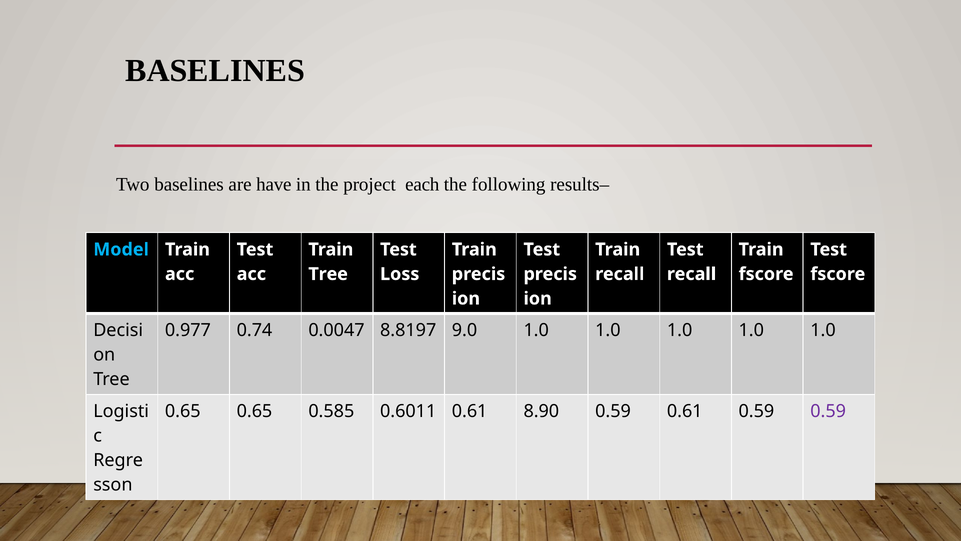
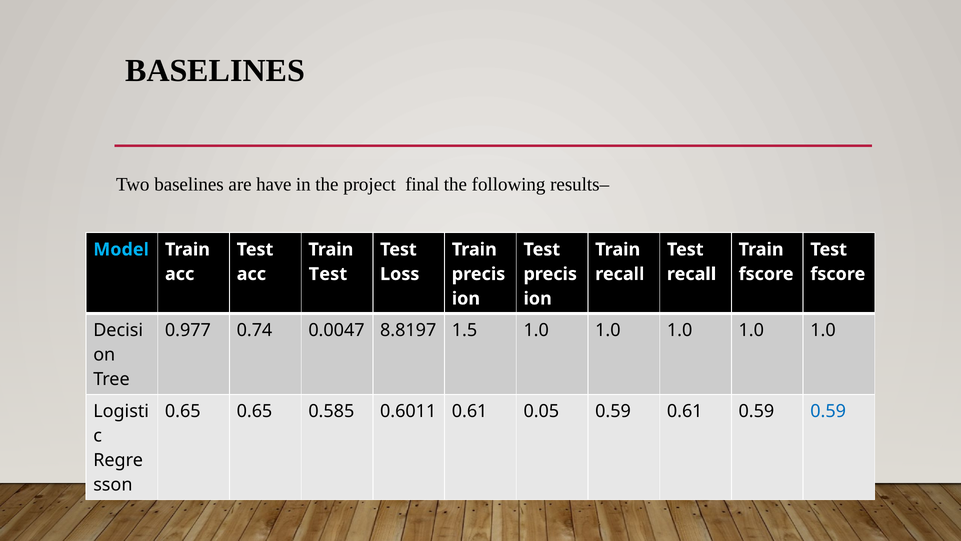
each: each -> final (422, 185)
Tree: Tree -> Test (328, 274)
9.0: 9.0 -> 1.5 (465, 330)
8.90: 8.90 -> 0.05 (541, 411)
0.59 colour: purple -> blue (828, 411)
